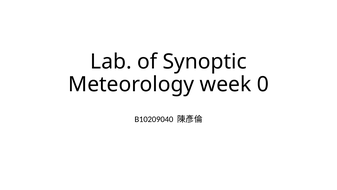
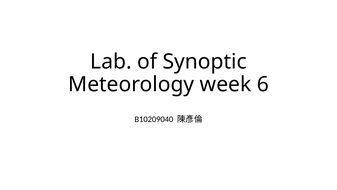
0: 0 -> 6 (263, 84)
